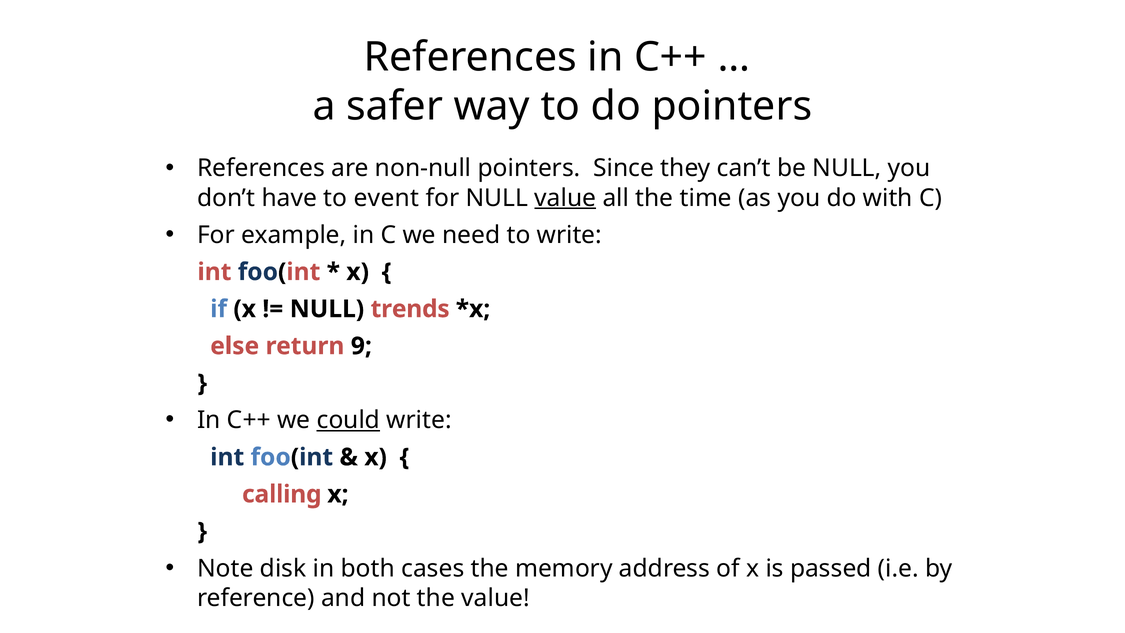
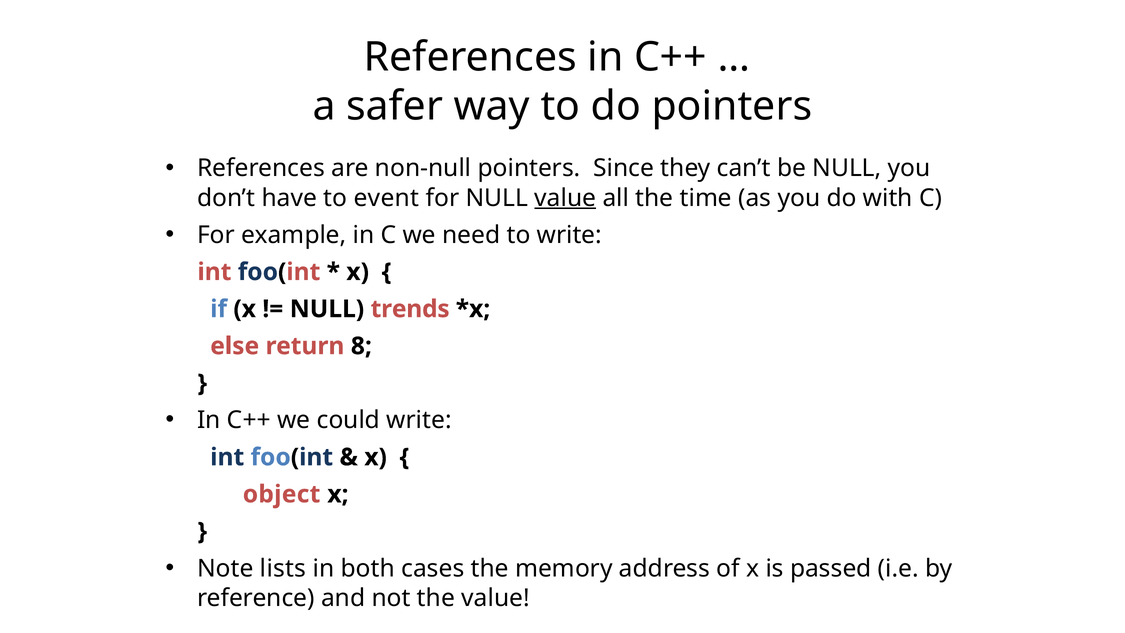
9: 9 -> 8 (361, 346)
could underline: present -> none (348, 420)
calling: calling -> object (282, 494)
disk: disk -> lists (283, 568)
